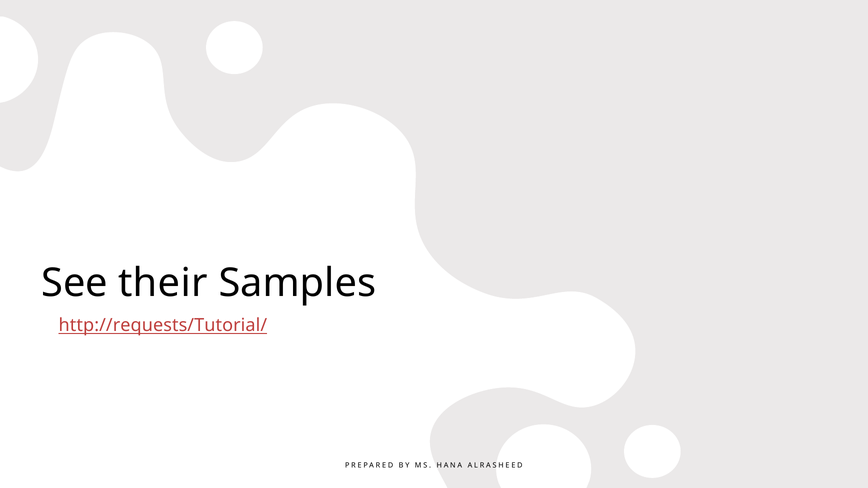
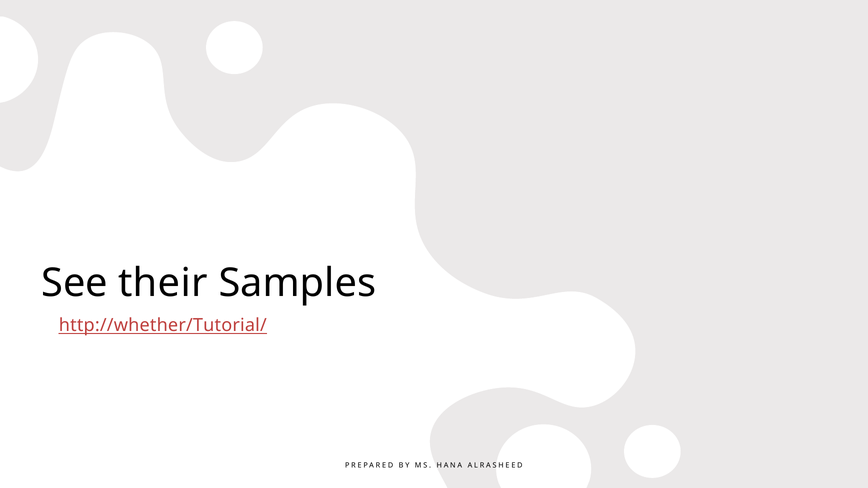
http://requests/Tutorial/: http://requests/Tutorial/ -> http://whether/Tutorial/ (163, 326)
